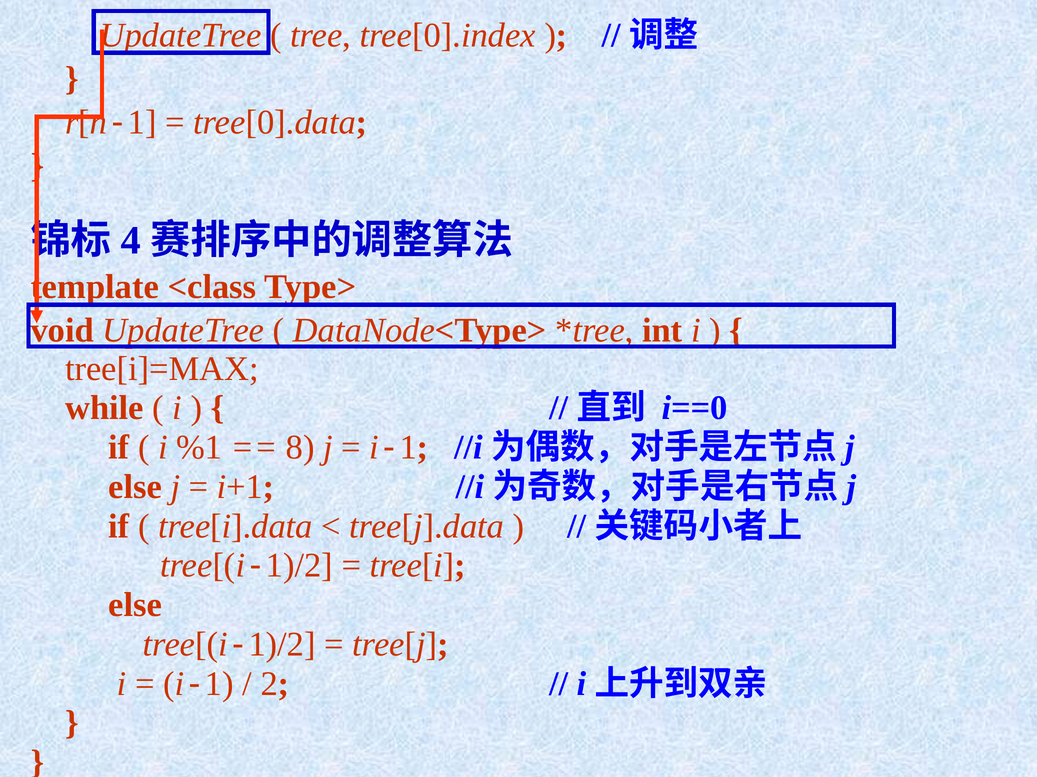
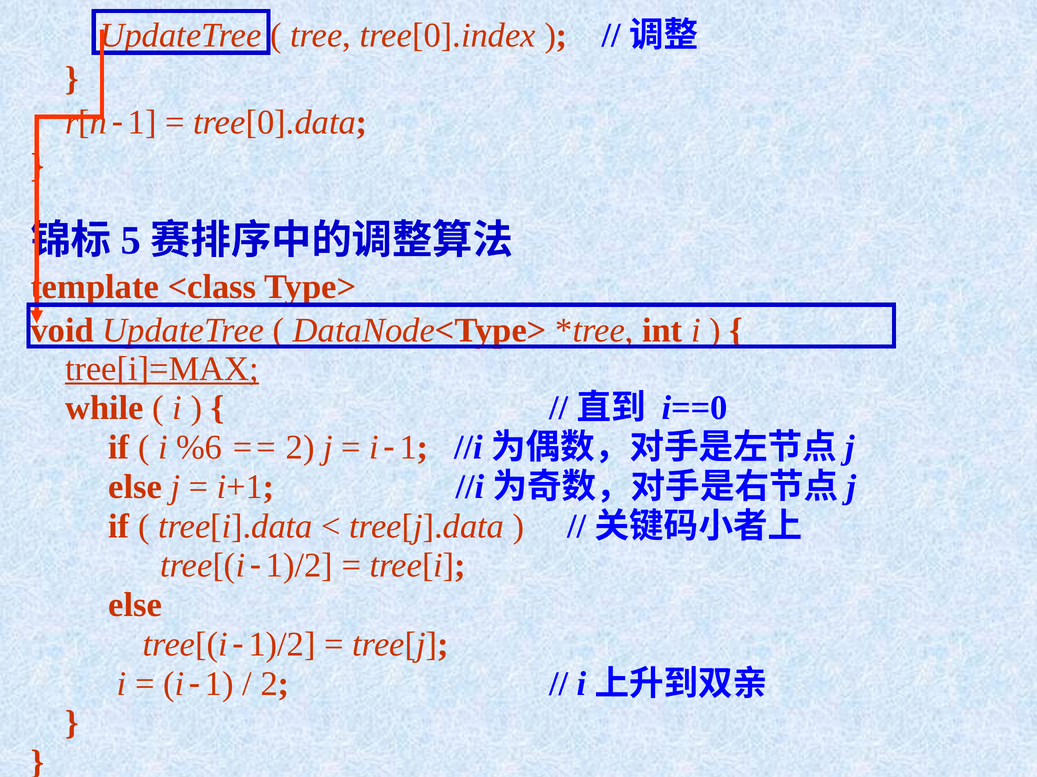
4: 4 -> 5 (131, 241)
tree[i]=MAX underline: none -> present (162, 369)
%1: %1 -> %6 (199, 448)
8: 8 -> 2 (300, 448)
